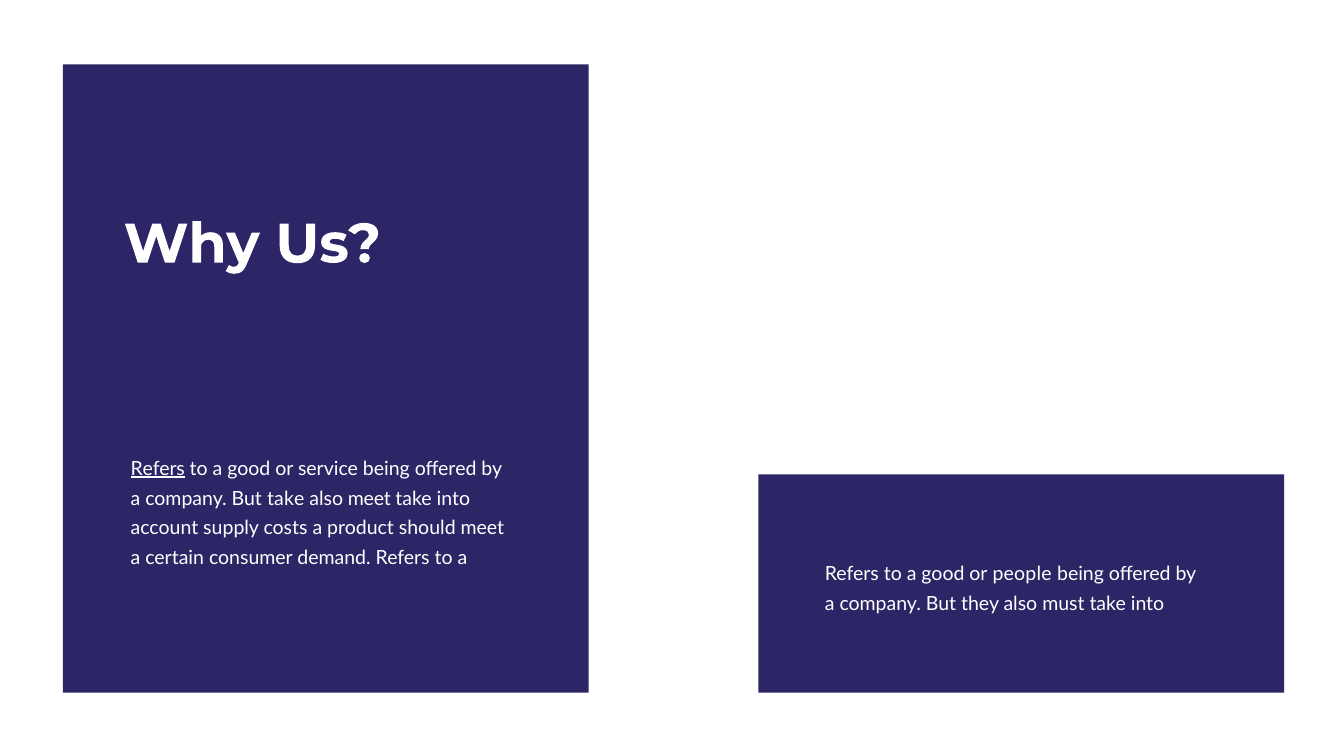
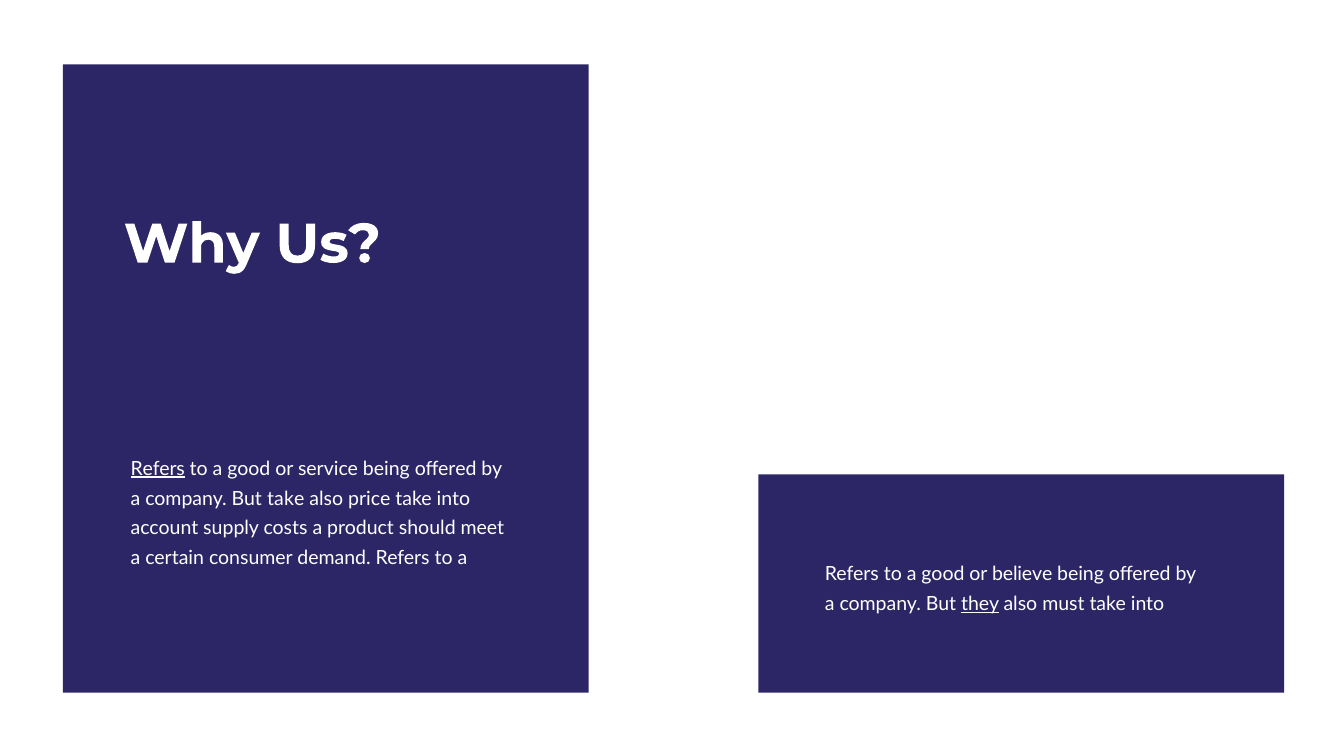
also meet: meet -> price (369, 498)
people: people -> believe (1022, 574)
they underline: none -> present (980, 604)
